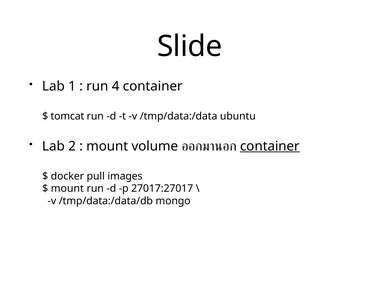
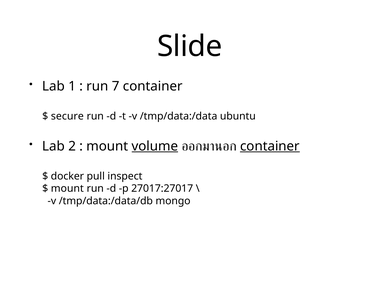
4: 4 -> 7 (116, 86)
tomcat: tomcat -> secure (67, 116)
volume underline: none -> present (155, 146)
images: images -> inspect (125, 176)
